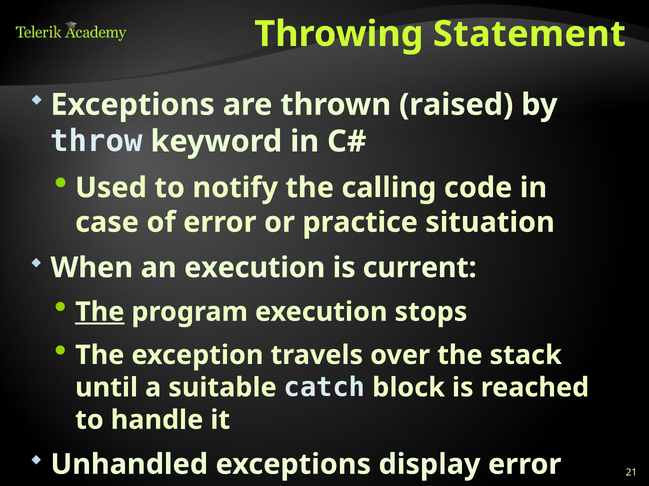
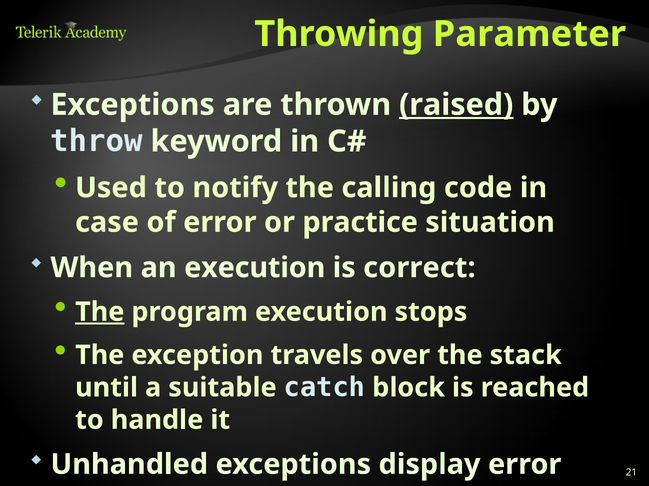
Statement: Statement -> Parameter (529, 34)
raised underline: none -> present (456, 105)
current: current -> correct (419, 268)
